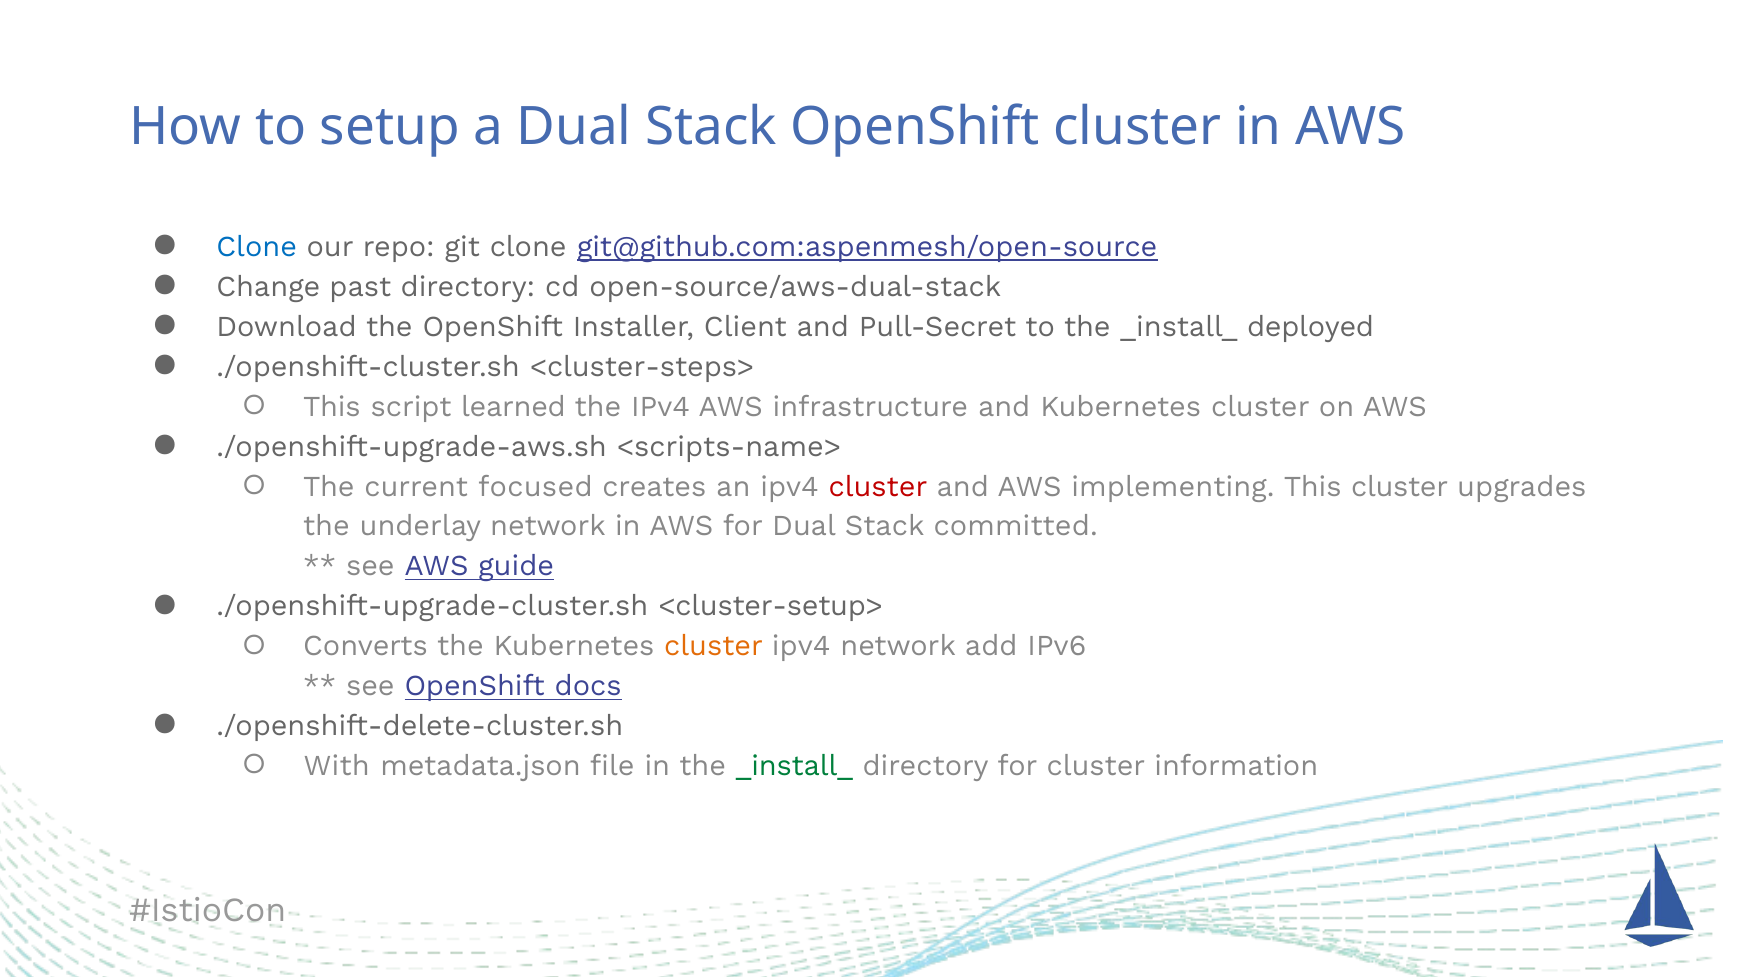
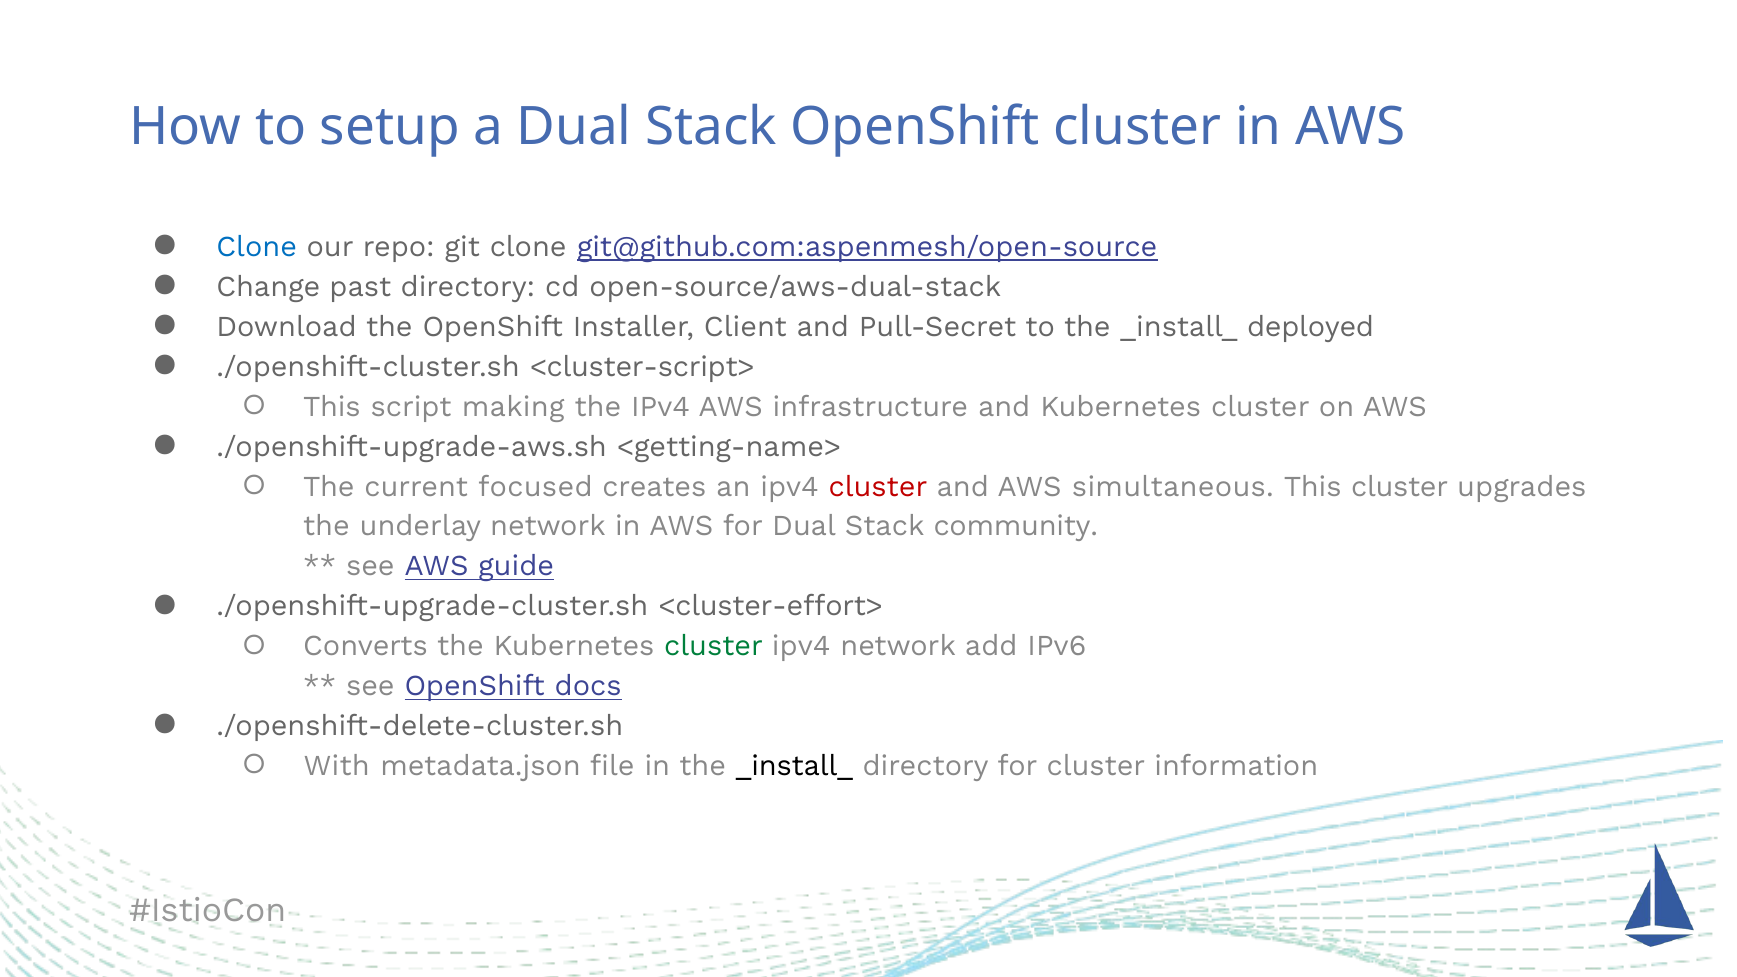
<cluster-steps>: <cluster-steps> -> <cluster-script> (642, 367)
learned: learned -> making (513, 407)
<scripts-name>: <scripts-name> -> <getting-name> (729, 447)
implementing: implementing -> simultaneous (1173, 487)
committed: committed -> community (1016, 526)
<cluster-setup>: <cluster-setup> -> <cluster-effort> (771, 606)
cluster colour: orange -> green (714, 646)
_install_ colour: green -> black (794, 766)
